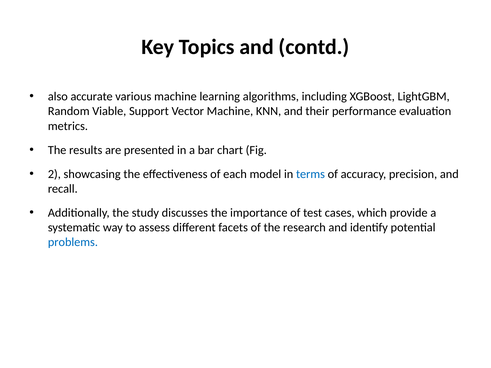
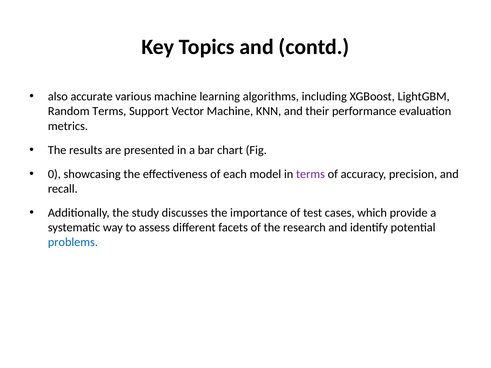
Random Viable: Viable -> Terms (109, 111)
2: 2 -> 0 (54, 174)
terms colour: blue -> purple (310, 174)
